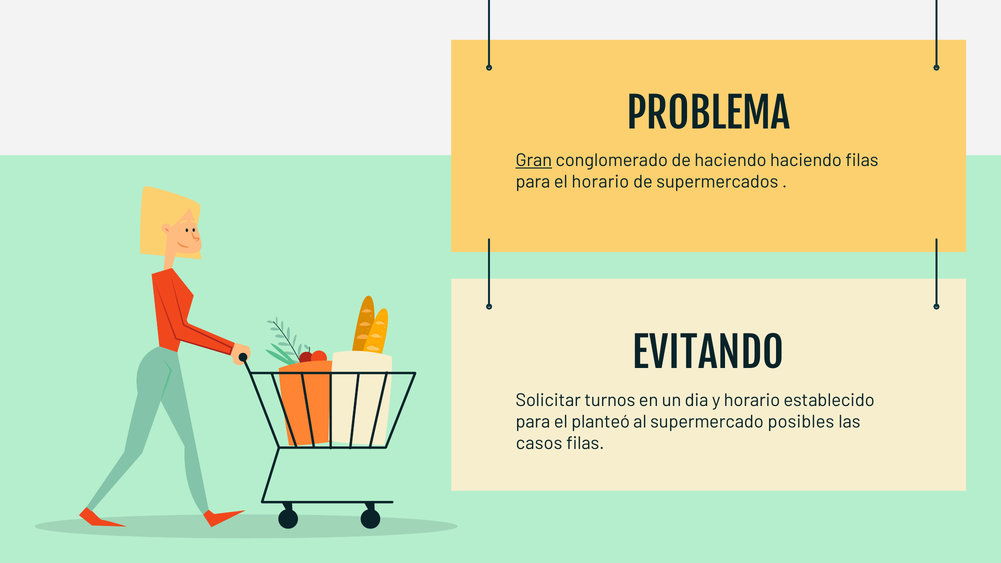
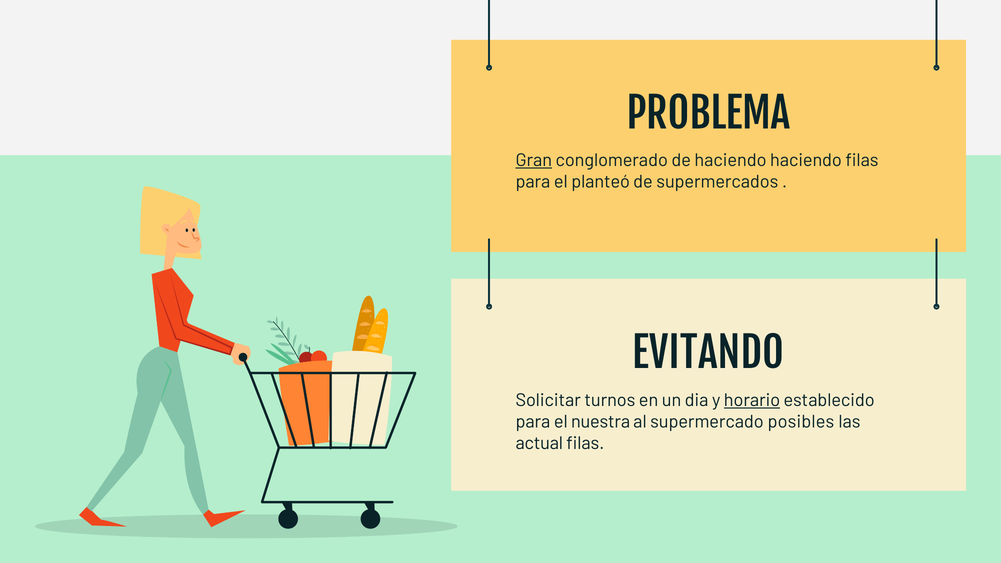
el horario: horario -> planteó (601, 182)
horario underline: none -> present (752, 400)
planteó: planteó -> nuestra (601, 422)
casos: casos -> actual (539, 444)
